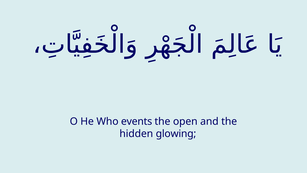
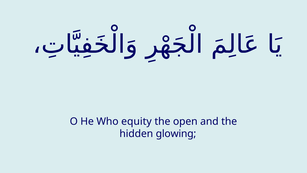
events: events -> equity (136, 121)
